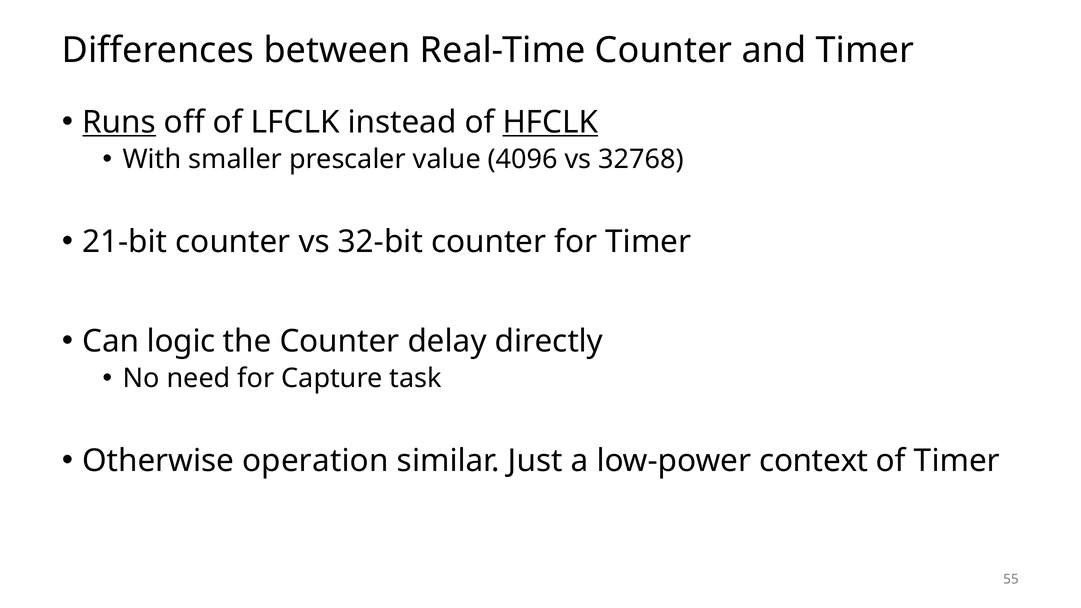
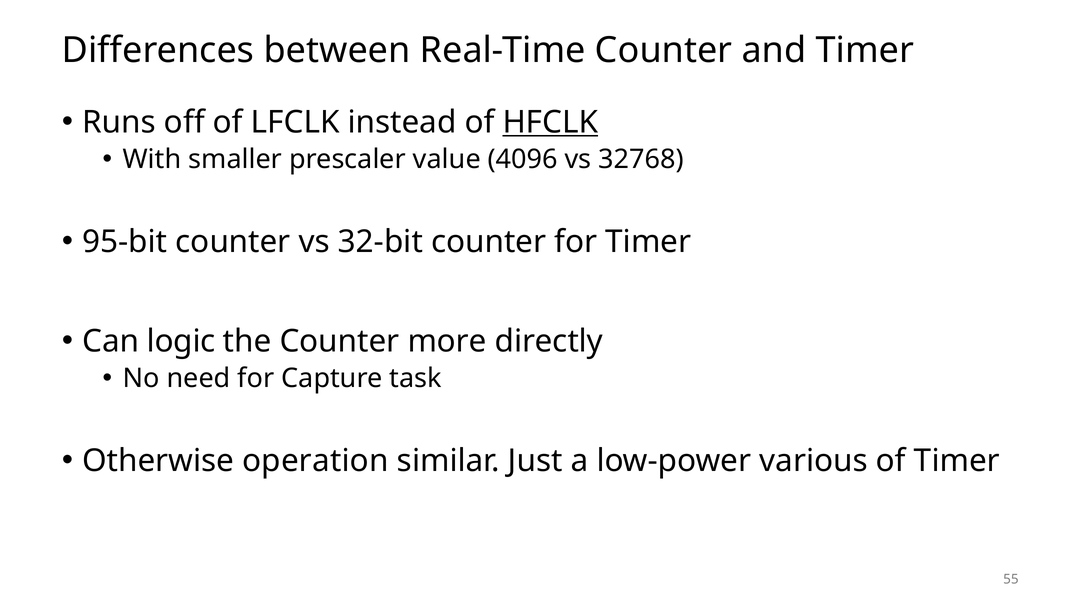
Runs underline: present -> none (119, 122)
21-bit: 21-bit -> 95-bit (125, 242)
delay: delay -> more (447, 341)
context: context -> various (814, 461)
